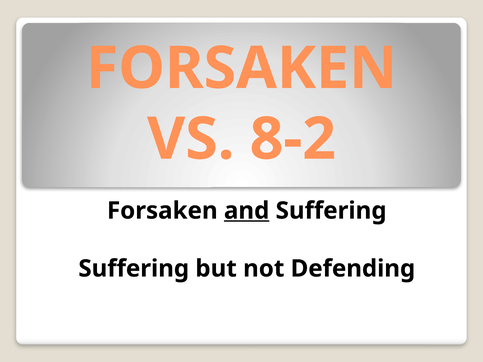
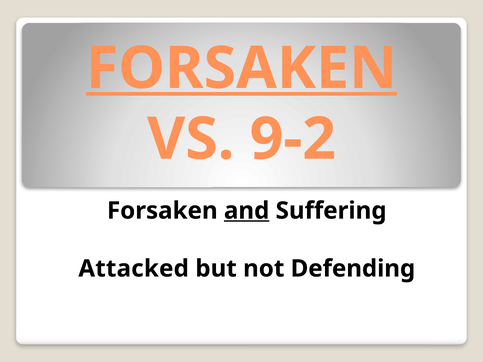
FORSAKEN underline: none -> present (241, 69)
8-2: 8-2 -> 9-2 (293, 139)
Suffering: Suffering -> Attacked (134, 269)
